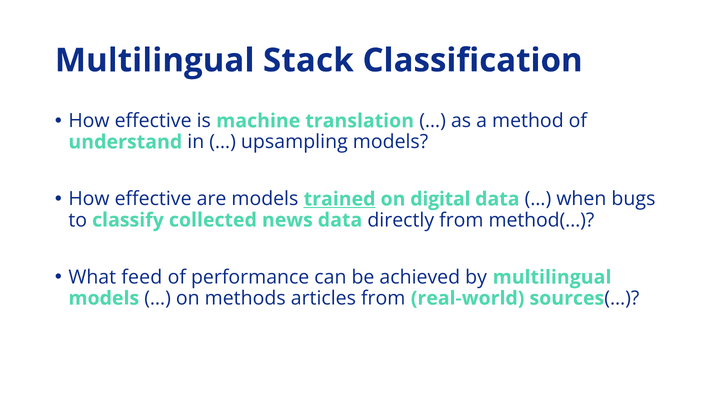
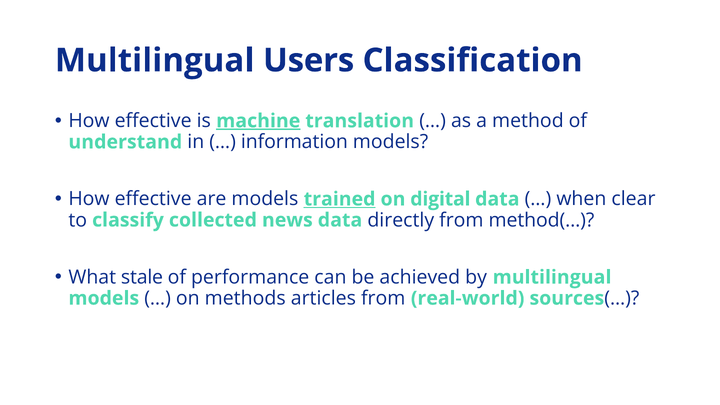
Stack: Stack -> Users (309, 60)
machine underline: none -> present (258, 121)
upsampling: upsampling -> information (294, 142)
bugs: bugs -> clear (633, 199)
feed: feed -> stale (142, 277)
